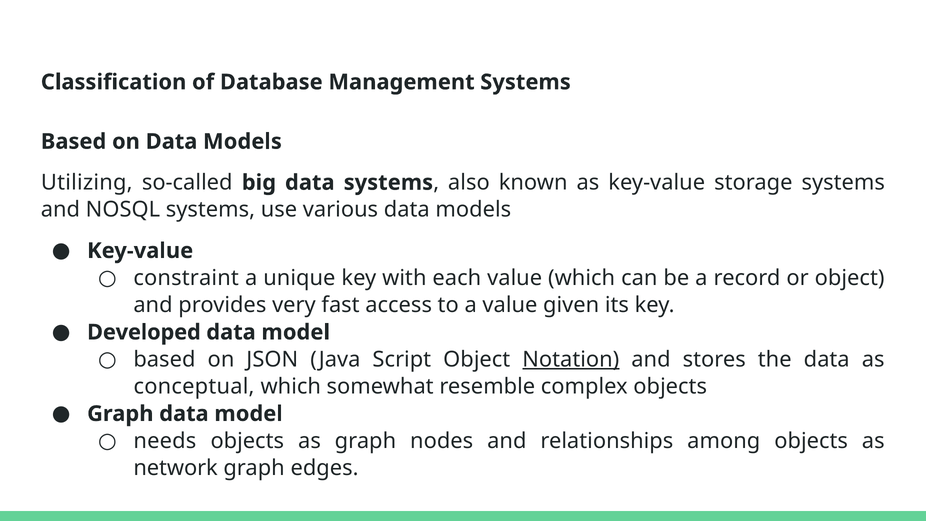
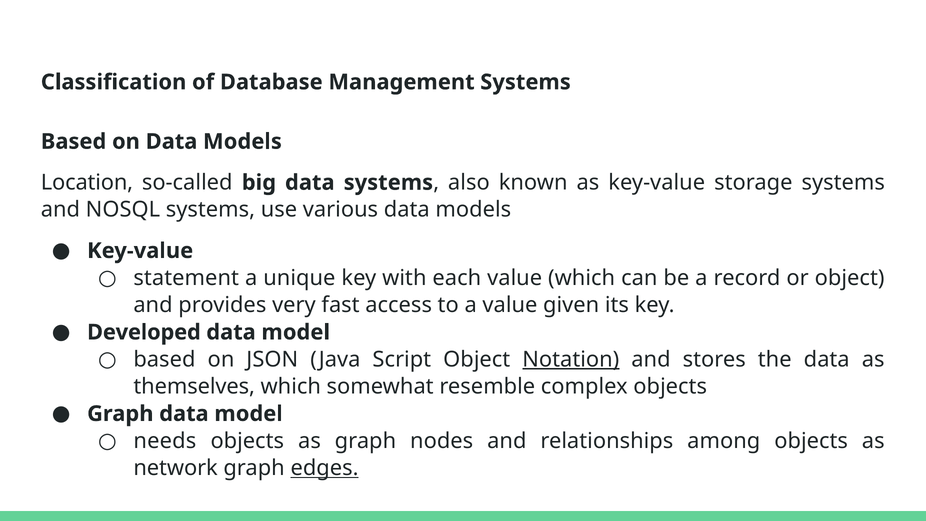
Utilizing: Utilizing -> Location (87, 183)
constraint: constraint -> statement (186, 278)
conceptual: conceptual -> themselves (194, 387)
edges underline: none -> present (325, 468)
